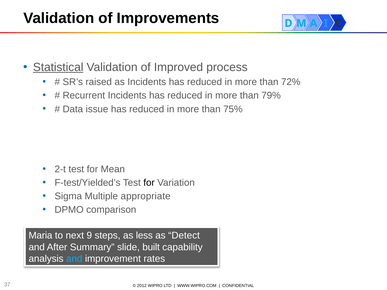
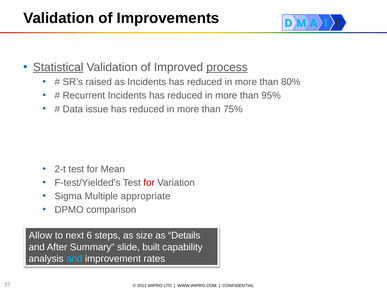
process underline: none -> present (227, 67)
72%: 72% -> 80% (291, 82)
79%: 79% -> 95% (271, 96)
for colour: black -> red (149, 183)
Maria: Maria -> Allow (40, 236)
9: 9 -> 6 (89, 236)
less: less -> size (144, 236)
Detect: Detect -> Details (184, 236)
